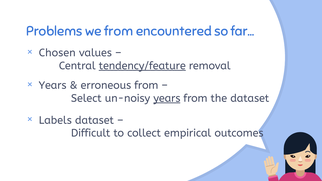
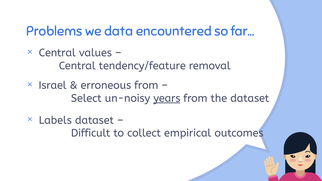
we from: from -> data (119, 31)
Chosen: Chosen -> Central (57, 53)
tendency/feature underline: present -> none (142, 66)
Years: Years -> Israel (53, 85)
